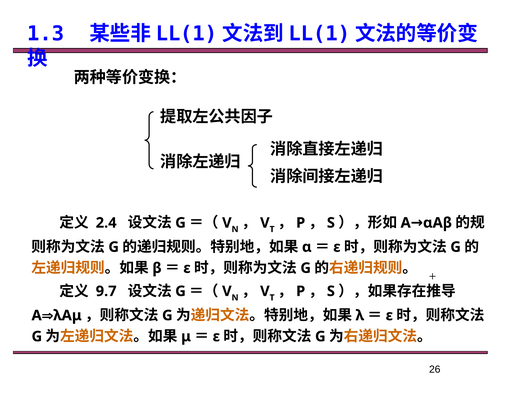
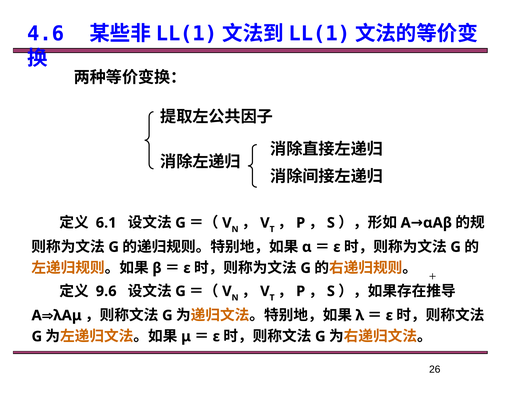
1.3: 1.3 -> 4.6 (46, 34)
2.4: 2.4 -> 6.1 (106, 223)
9.7: 9.7 -> 9.6 (106, 291)
